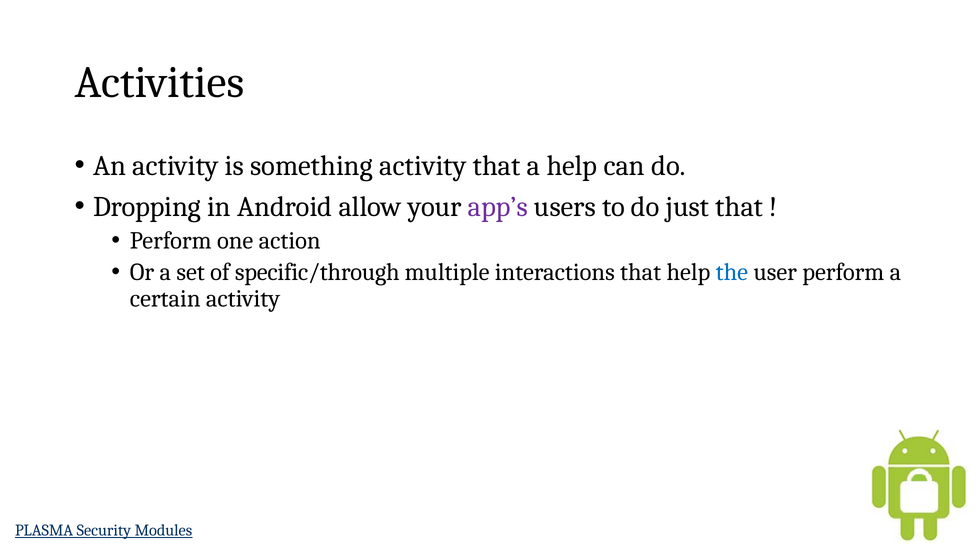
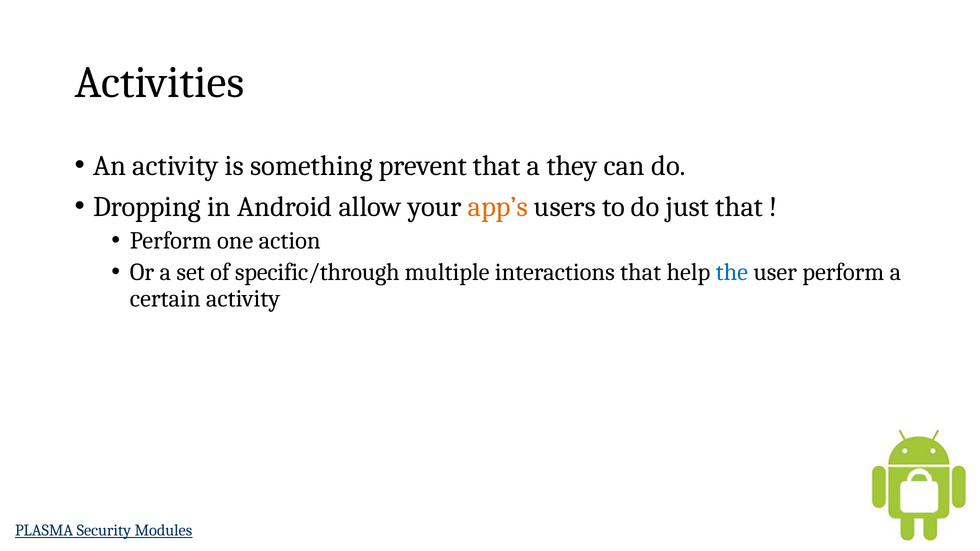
something activity: activity -> prevent (423, 166)
a help: help -> they (572, 166)
app’s colour: purple -> orange (498, 207)
